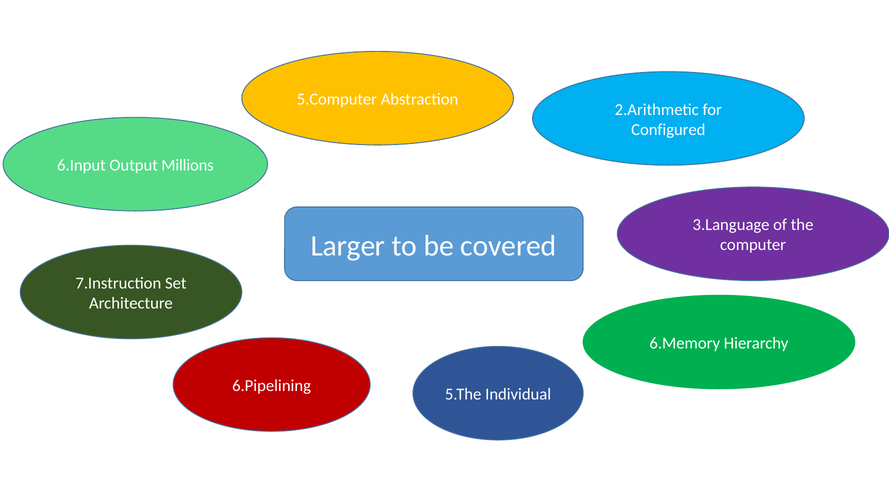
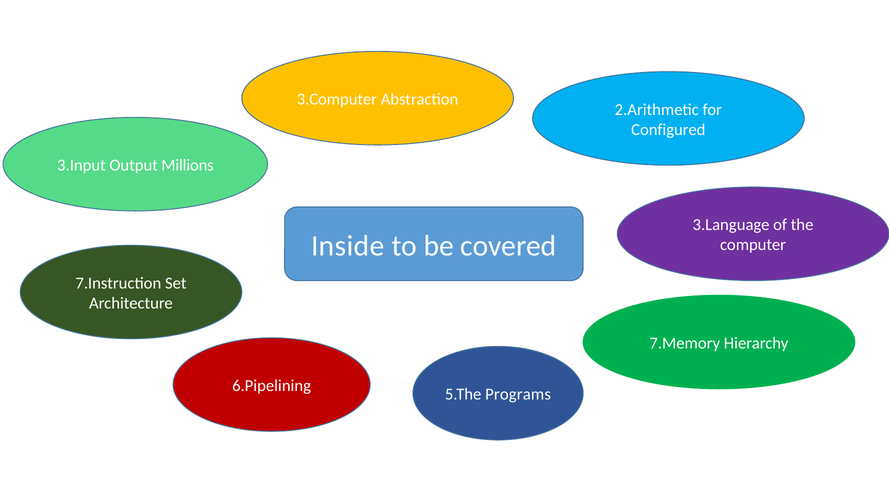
5.Computer: 5.Computer -> 3.Computer (337, 99)
6.Input: 6.Input -> 3.Input (81, 165)
Larger: Larger -> Inside (348, 246)
6.Memory: 6.Memory -> 7.Memory (685, 343)
Individual: Individual -> Programs (518, 394)
